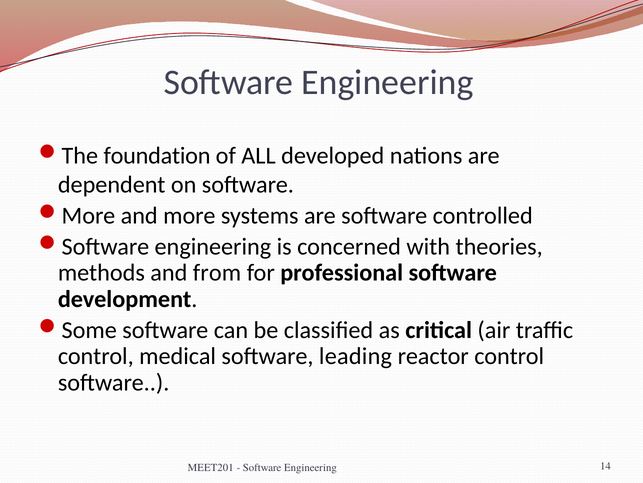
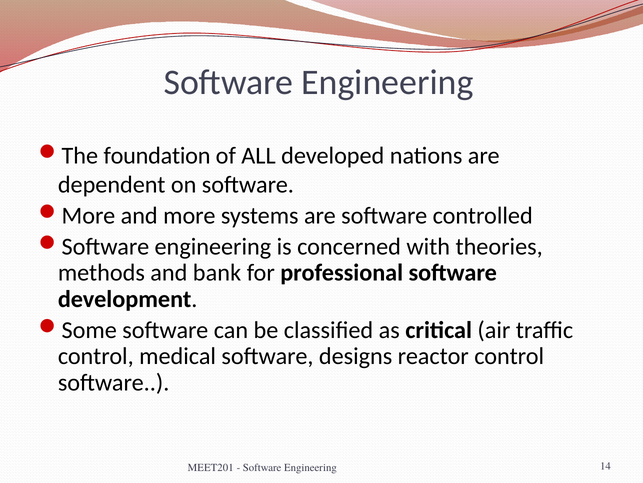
from: from -> bank (217, 273)
leading: leading -> designs (356, 356)
